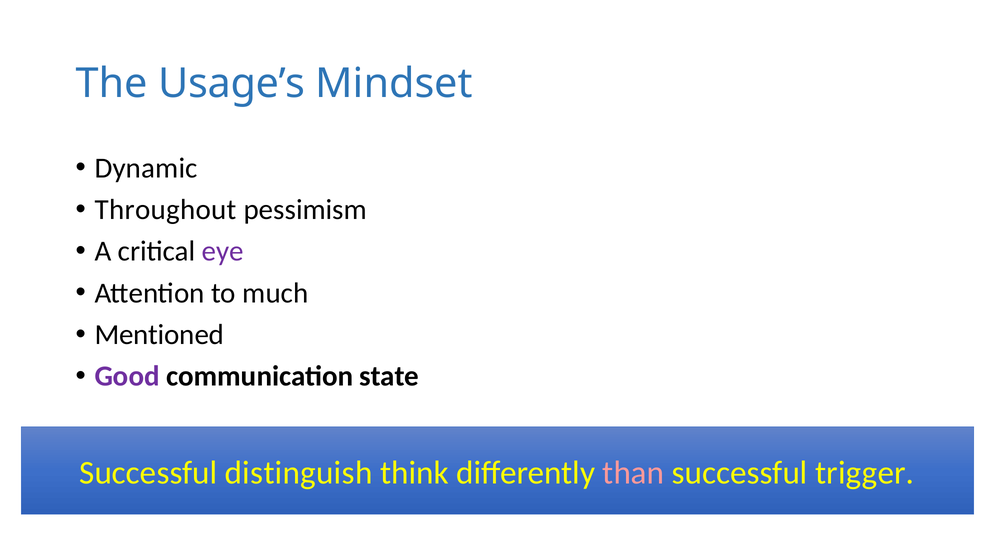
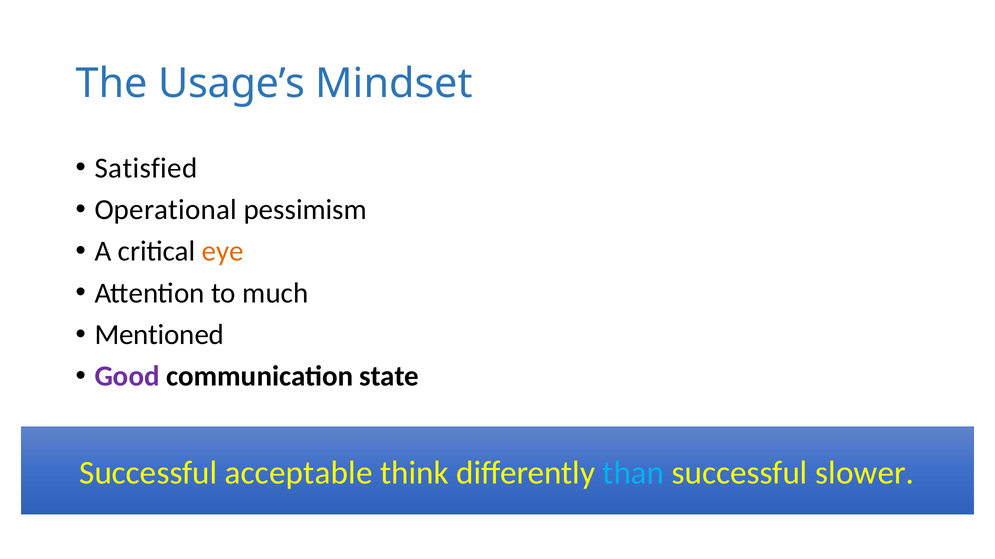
Dynamic: Dynamic -> Satisfied (146, 168)
Throughout: Throughout -> Operational (166, 210)
eye colour: purple -> orange (223, 252)
distinguish: distinguish -> acceptable (299, 473)
than colour: pink -> light blue (633, 473)
trigger: trigger -> slower (865, 473)
